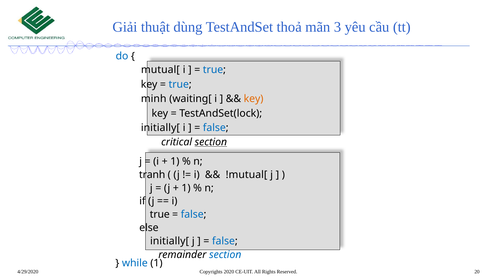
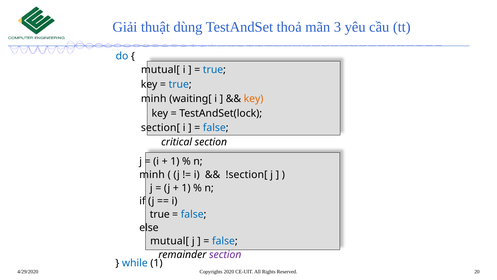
initially[: initially[ -> section[ (160, 128)
section underline: present -> none (211, 142)
tranh: tranh -> minh (152, 174)
!mutual[: !mutual[ -> !section[ (247, 174)
initially[: initially[ -> mutual[ (170, 241)
section colour: blue -> purple (225, 254)
